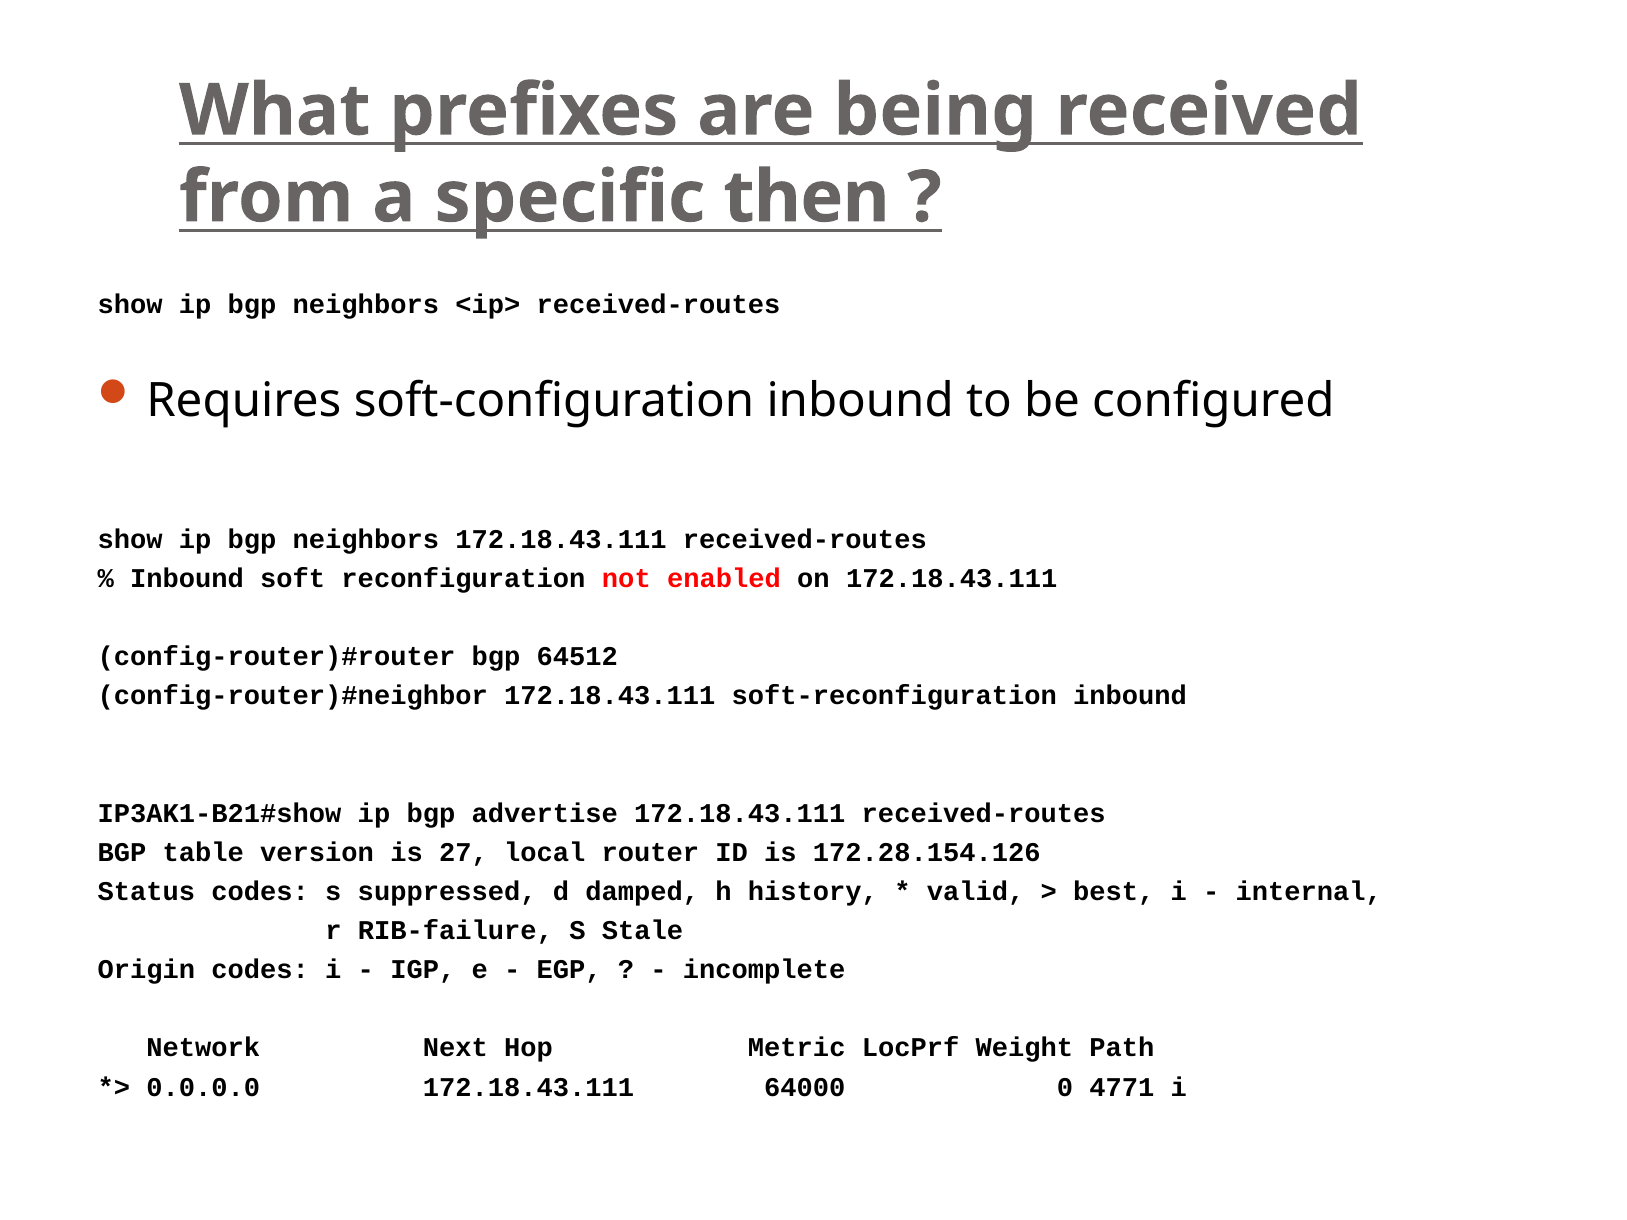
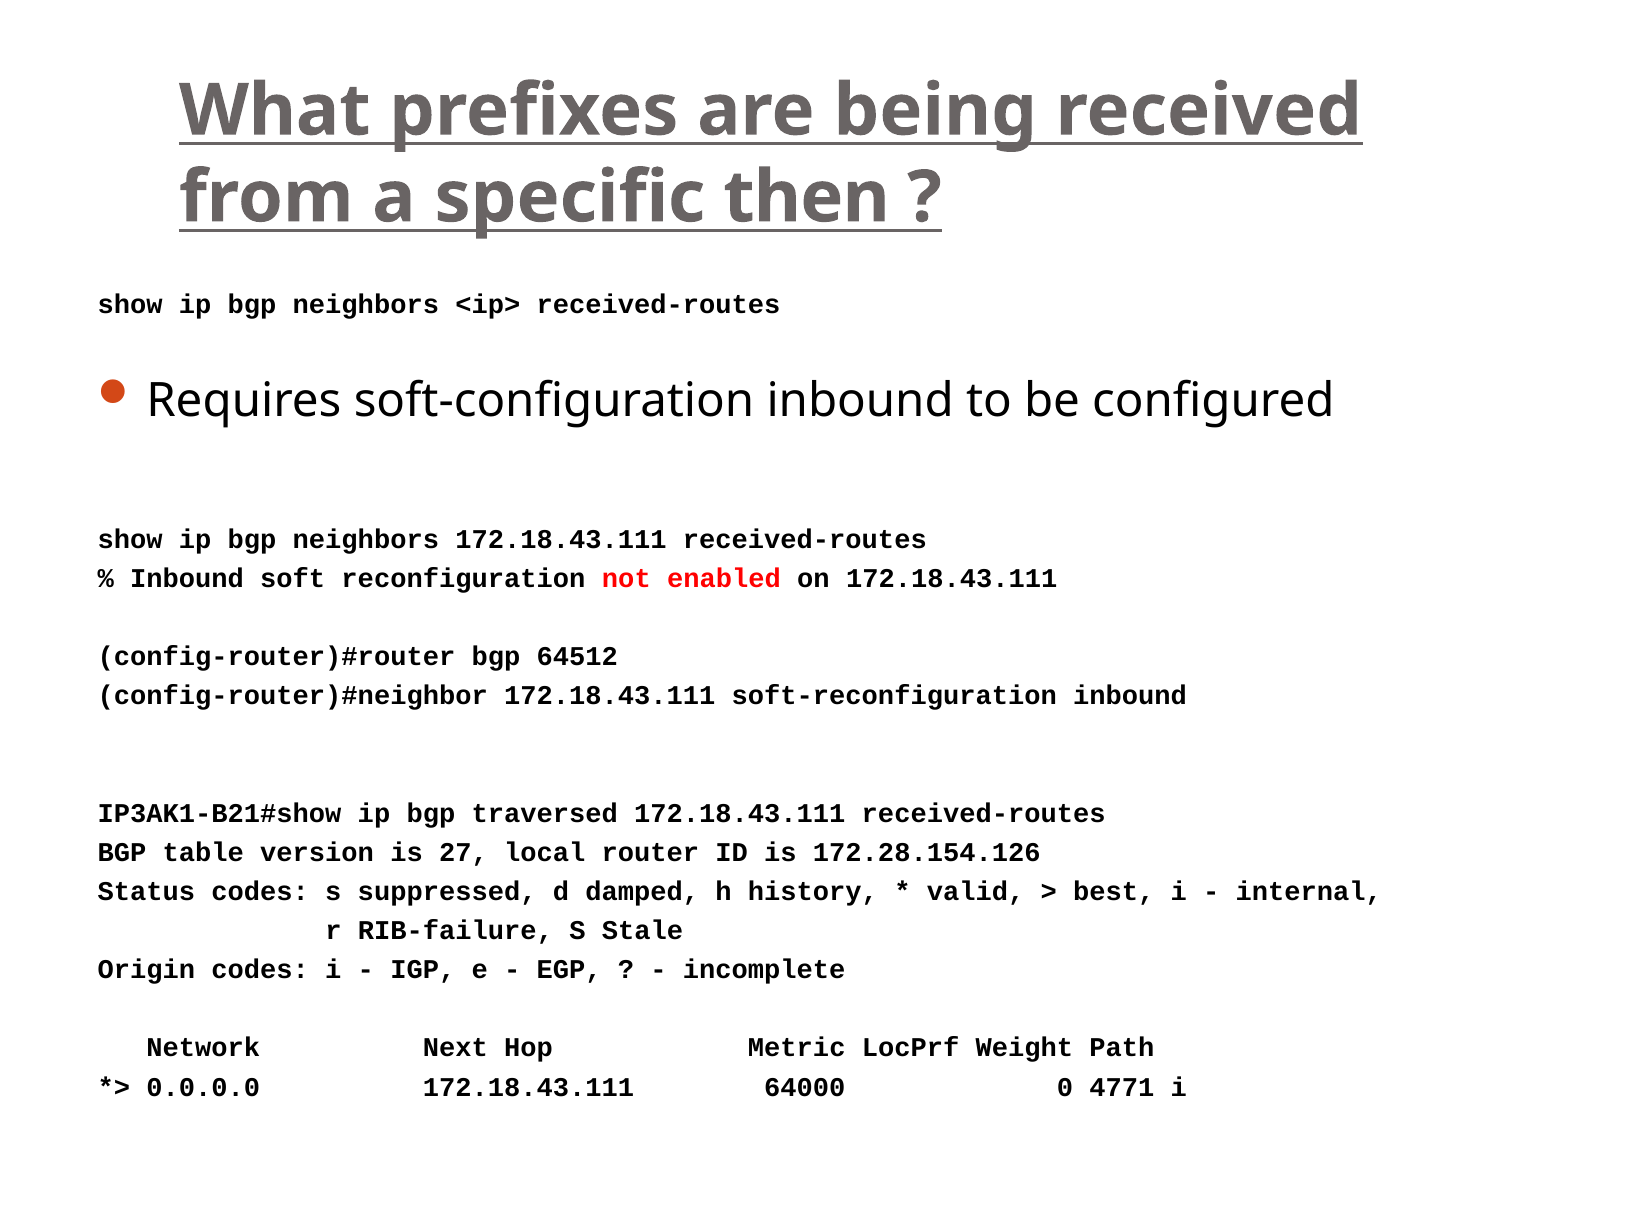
advertise: advertise -> traversed (545, 813)
